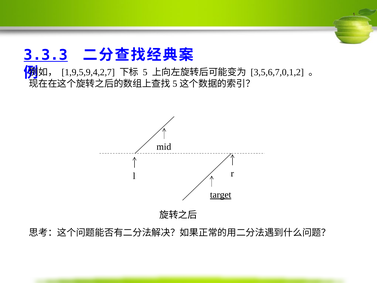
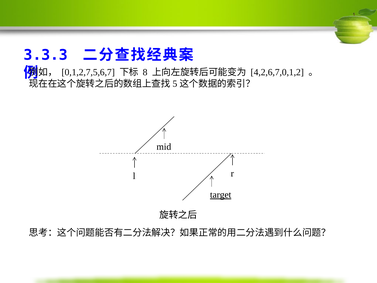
3.3.3 underline: present -> none (46, 55)
1,9,5,9,4,2,7: 1,9,5,9,4,2,7 -> 0,1,2,7,5,6,7 (88, 72)
5: 5 -> 8 (145, 72)
3,5,6,7,0,1,2: 3,5,6,7,0,1,2 -> 4,2,6,7,0,1,2 (277, 72)
